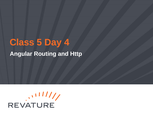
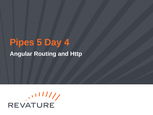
Class: Class -> Pipes (22, 42)
